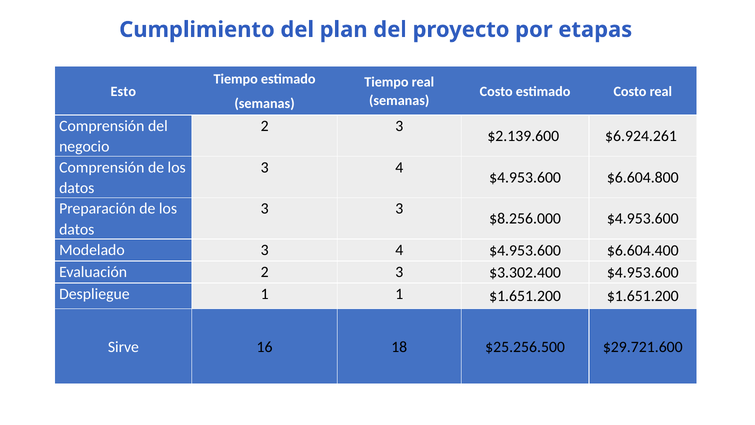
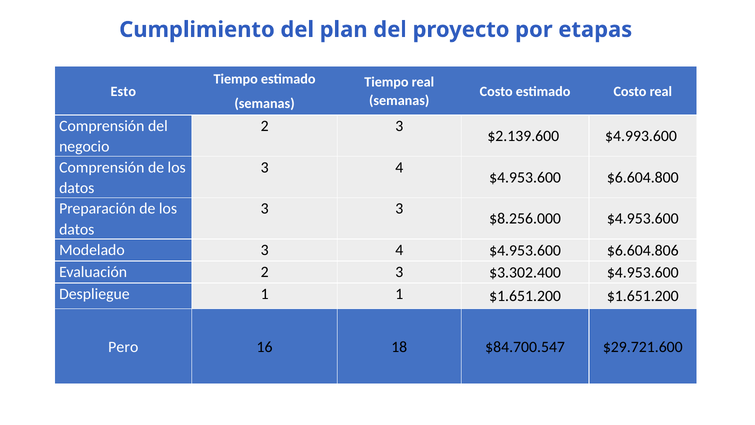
$6.924.261: $6.924.261 -> $4.993.600 (641, 136)
$6.604.400: $6.604.400 -> $6.604.806 (643, 250)
Sirve: Sirve -> Pero (123, 347)
$25.256.500: $25.256.500 -> $84.700.547 (525, 347)
